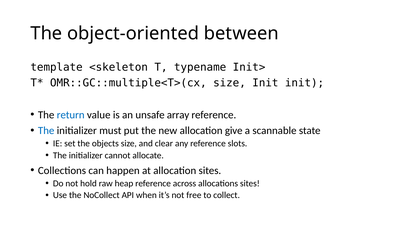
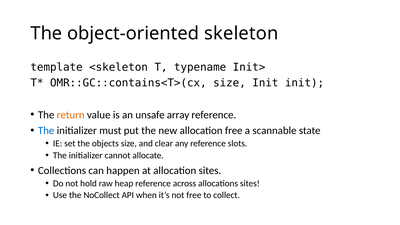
between: between -> skeleton (241, 34)
OMR::GC::multiple<T>(cx: OMR::GC::multiple<T>(cx -> OMR::GC::contains<T>(cx (128, 83)
return colour: blue -> orange (71, 115)
allocation give: give -> free (234, 131)
